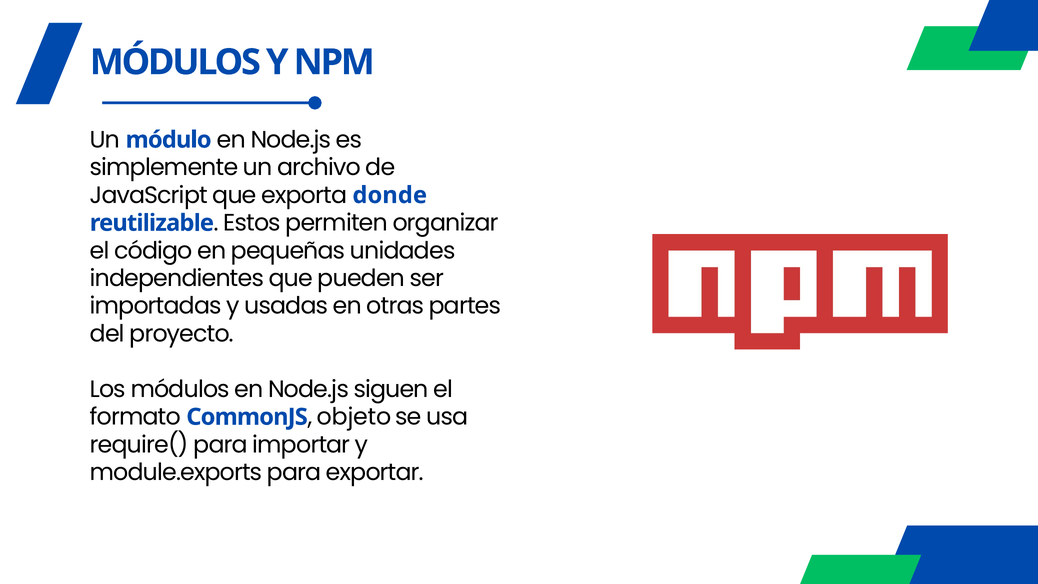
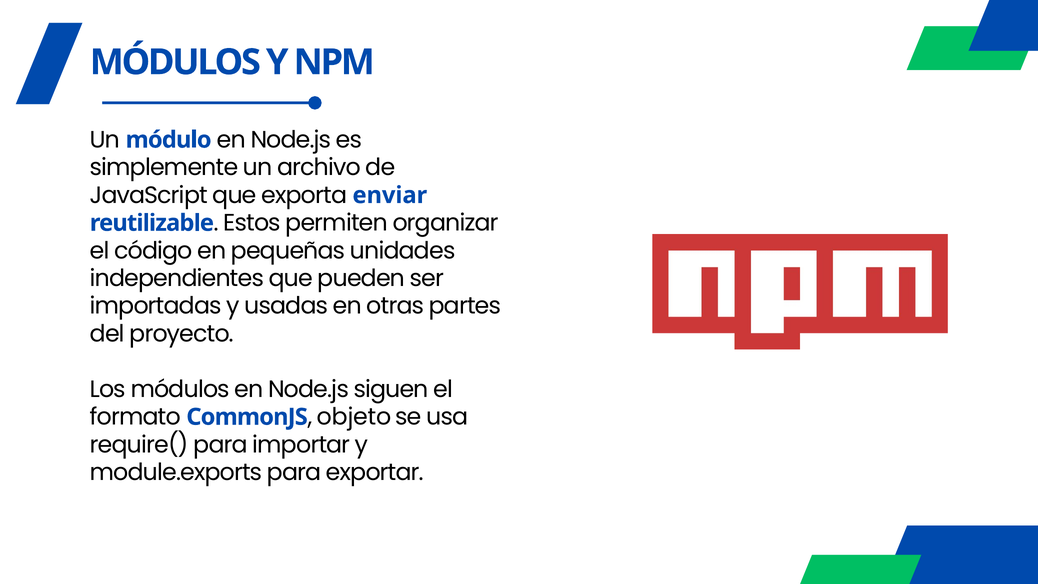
donde: donde -> enviar (390, 195)
